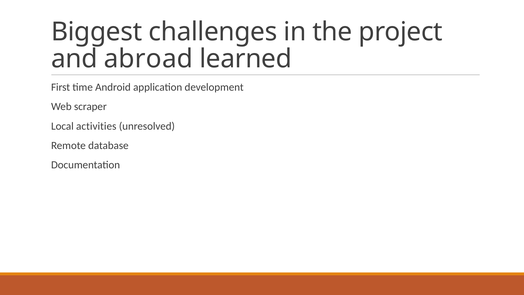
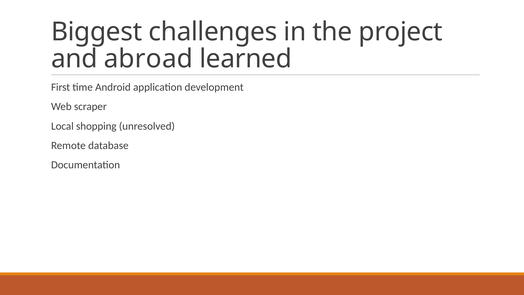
activities: activities -> shopping (96, 126)
